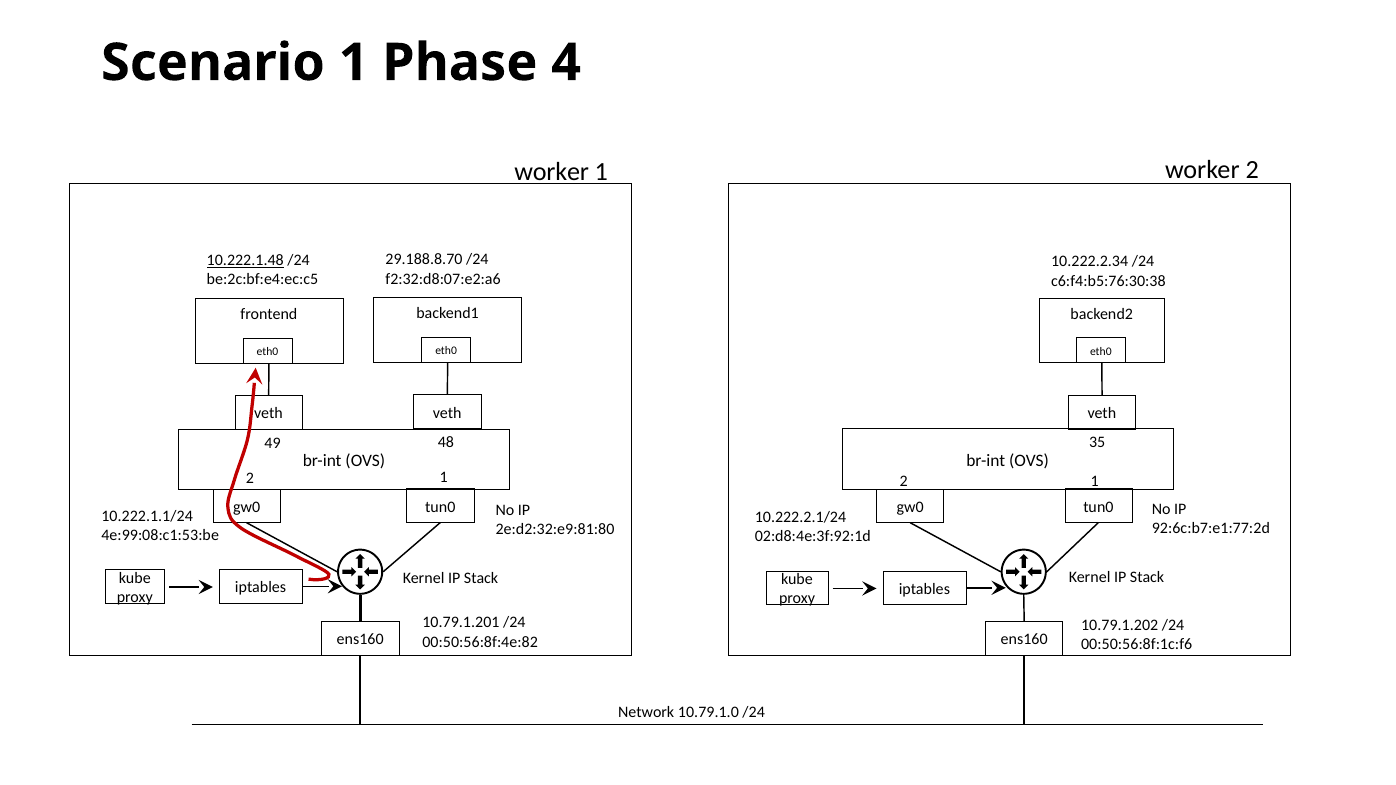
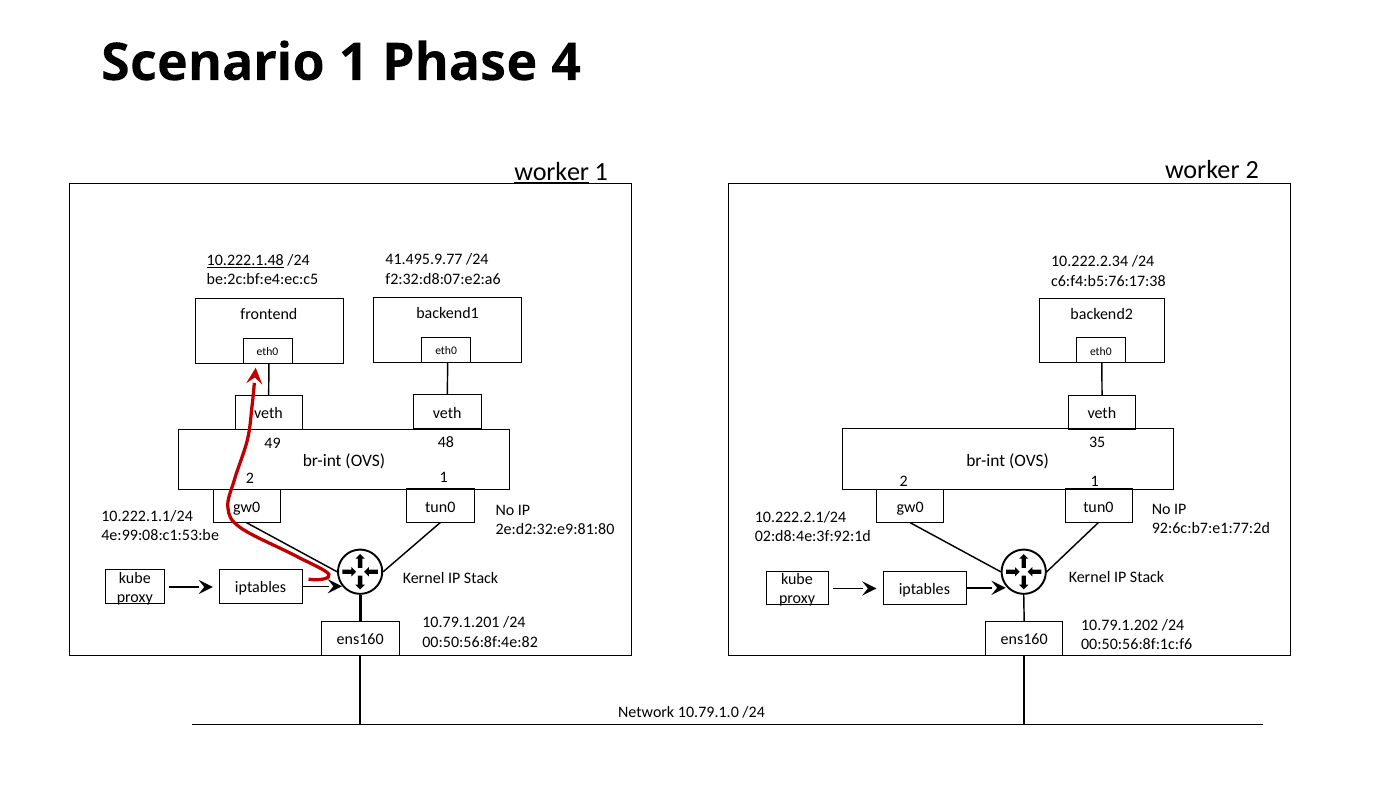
worker underline: none -> present (552, 172)
29.188.8.70: 29.188.8.70 -> 41.495.9.77 (424, 260)
c6:f4:b5:76:30:38: c6:f4:b5:76:30:38 -> c6:f4:b5:76:17:38 (1108, 281)
